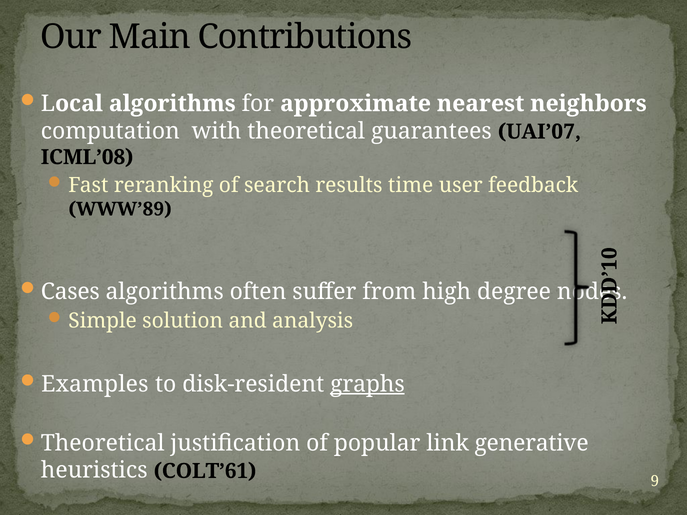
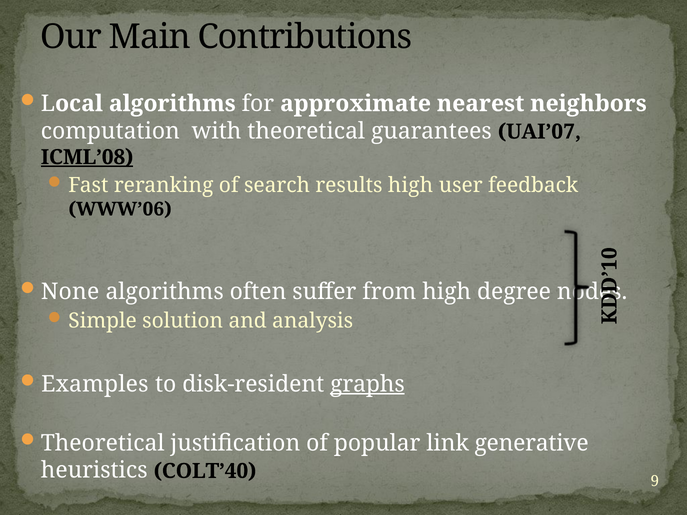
ICML’08 underline: none -> present (87, 157)
results time: time -> high (411, 185)
WWW’89: WWW’89 -> WWW’06 (120, 209)
Cases: Cases -> None (70, 292)
COLT’61: COLT’61 -> COLT’40 (205, 471)
